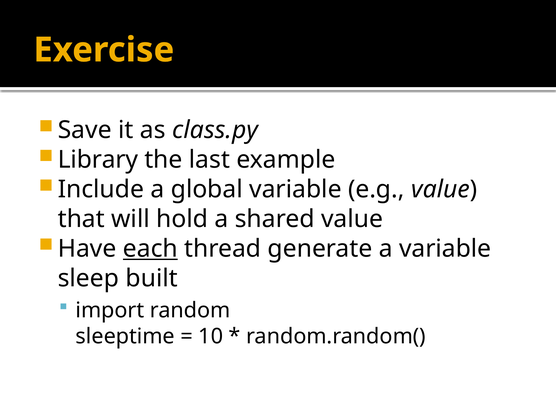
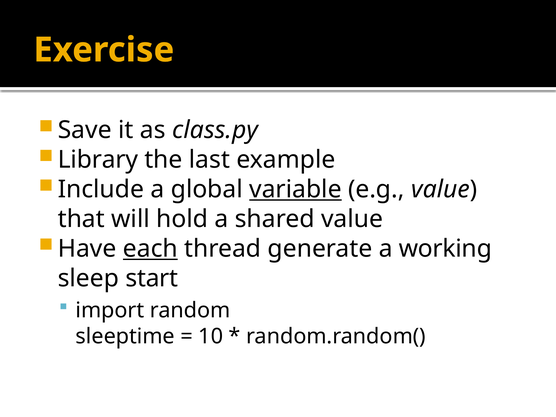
variable underline: none -> present (295, 189)
a variable: variable -> working (445, 249)
built: built -> start (152, 278)
